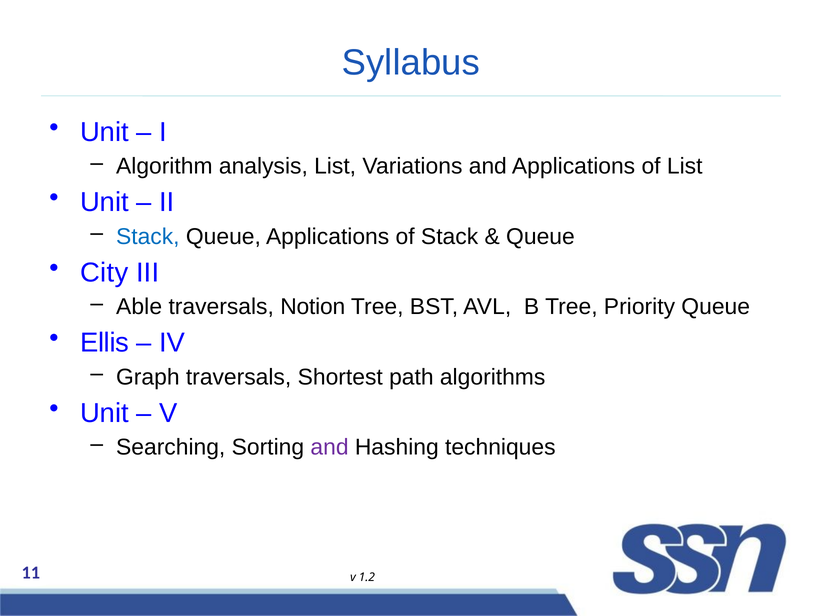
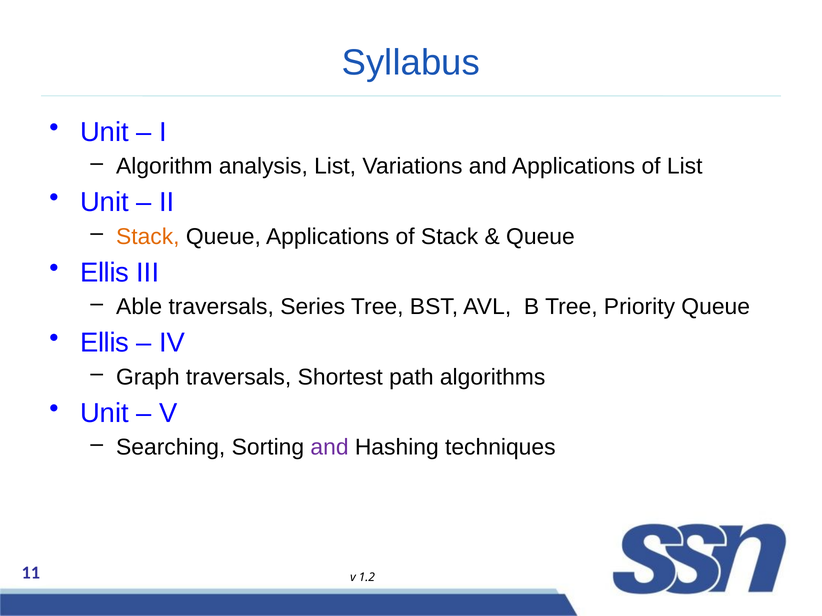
Stack colour: blue -> orange (148, 237)
City: City -> Ellis (105, 273)
Notion: Notion -> Series (313, 307)
